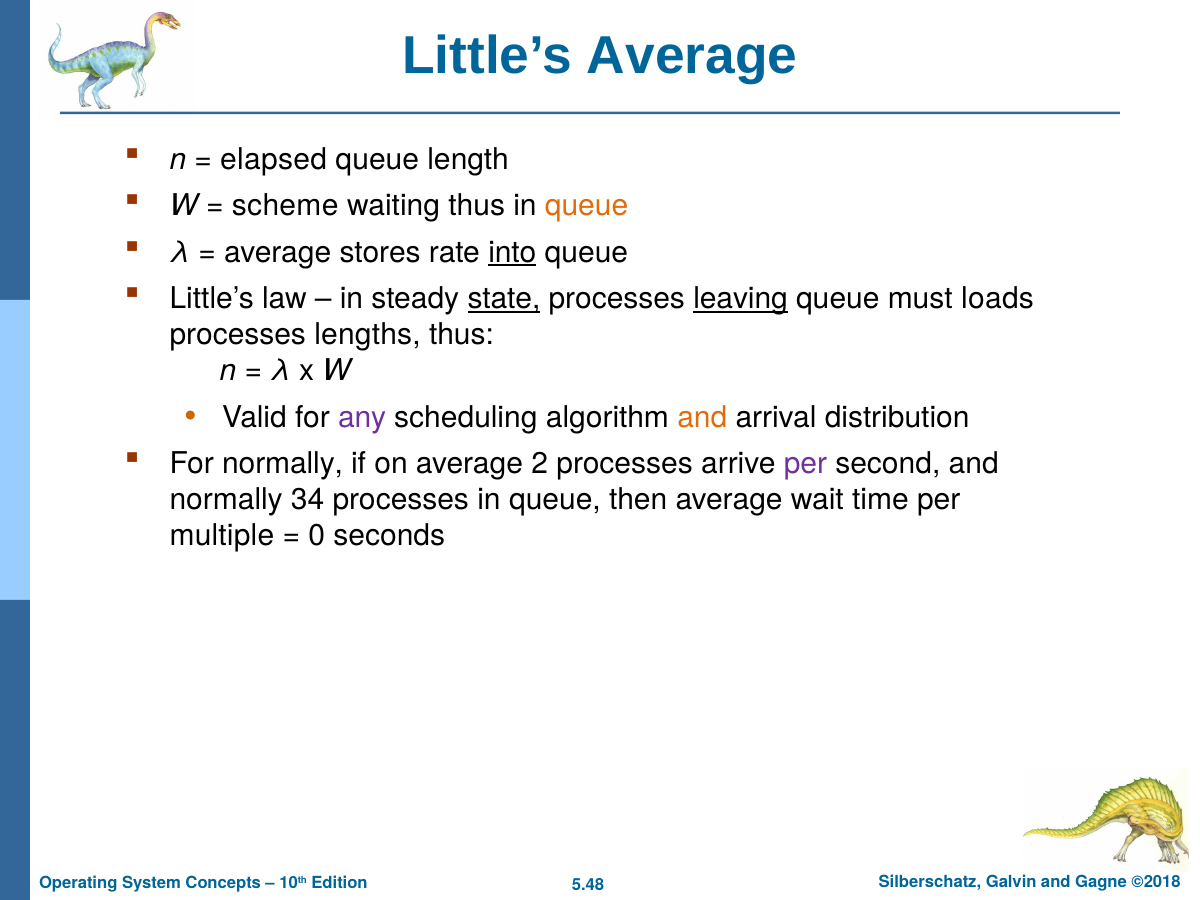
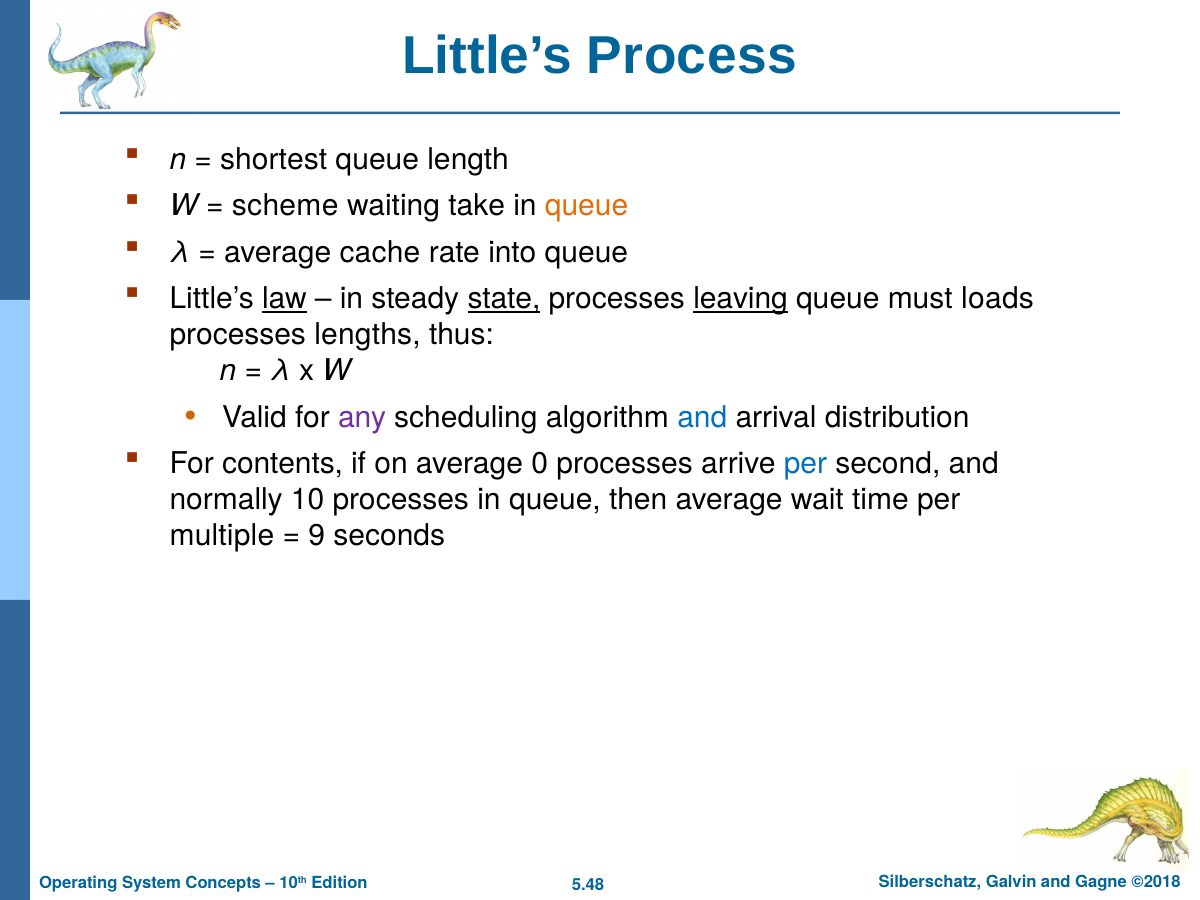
Little’s Average: Average -> Process (692, 56)
elapsed: elapsed -> shortest (274, 159)
waiting thus: thus -> take (477, 206)
stores: stores -> cache (380, 252)
into underline: present -> none (512, 252)
law underline: none -> present (284, 299)
and colour: orange -> blue (702, 417)
For normally: normally -> contents (283, 464)
2: 2 -> 0 (540, 464)
per colour: purple -> blue (805, 464)
34: 34 -> 10 (308, 500)
0: 0 -> 9 (317, 536)
